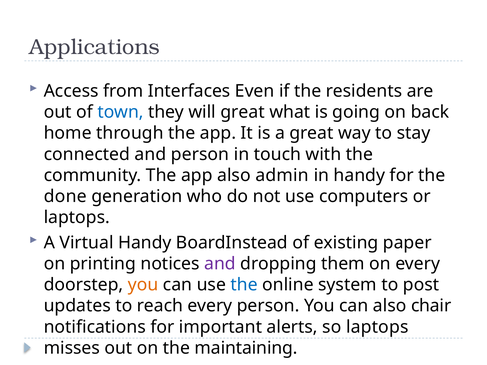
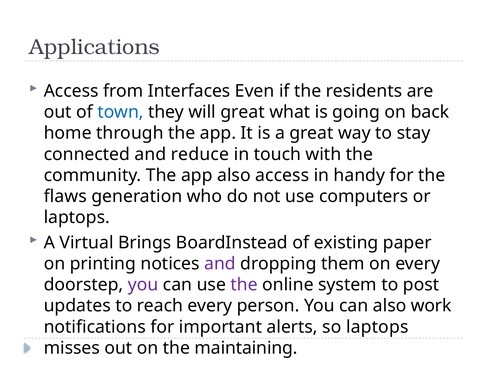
and person: person -> reduce (200, 154)
also admin: admin -> access (282, 175)
done: done -> flaws (65, 197)
Virtual Handy: Handy -> Brings (145, 243)
you colour: orange -> purple (143, 285)
the colour: blue -> purple (244, 285)
chair: chair -> work (431, 306)
